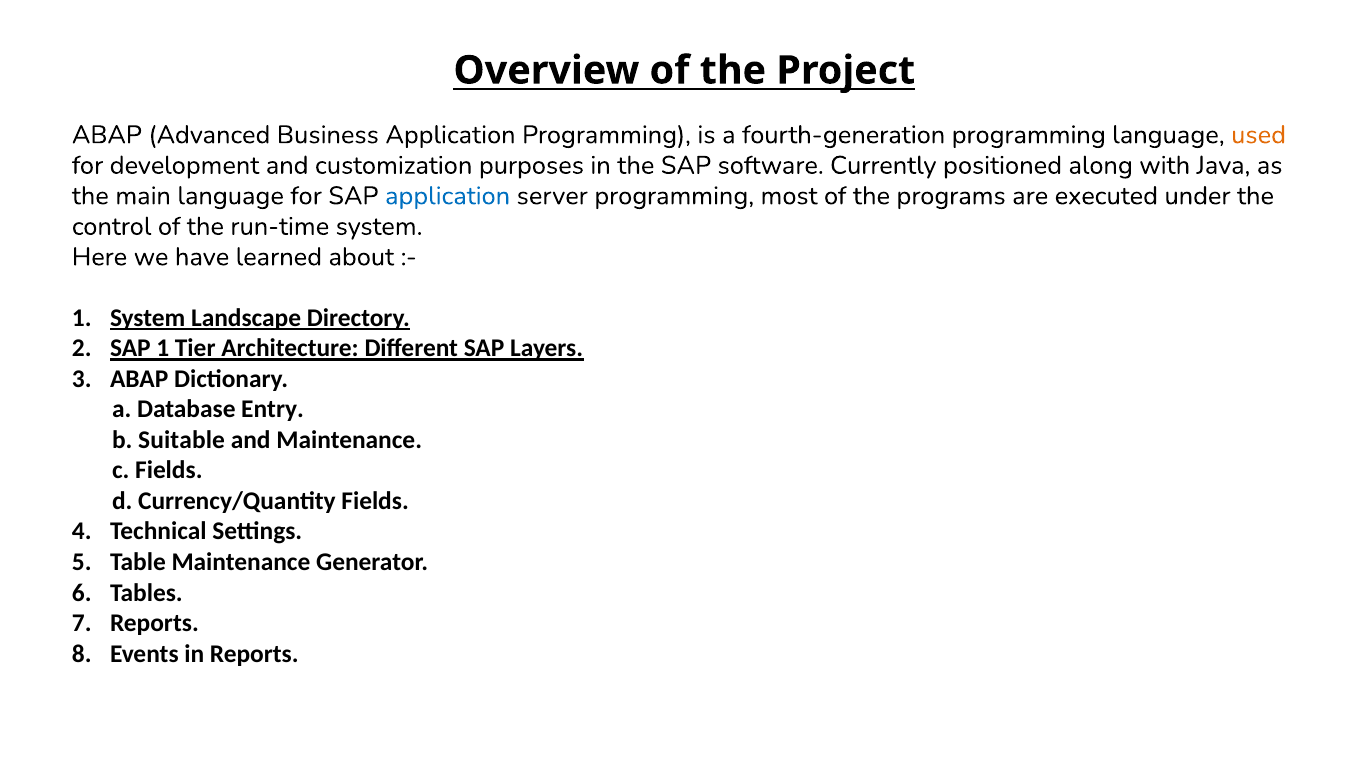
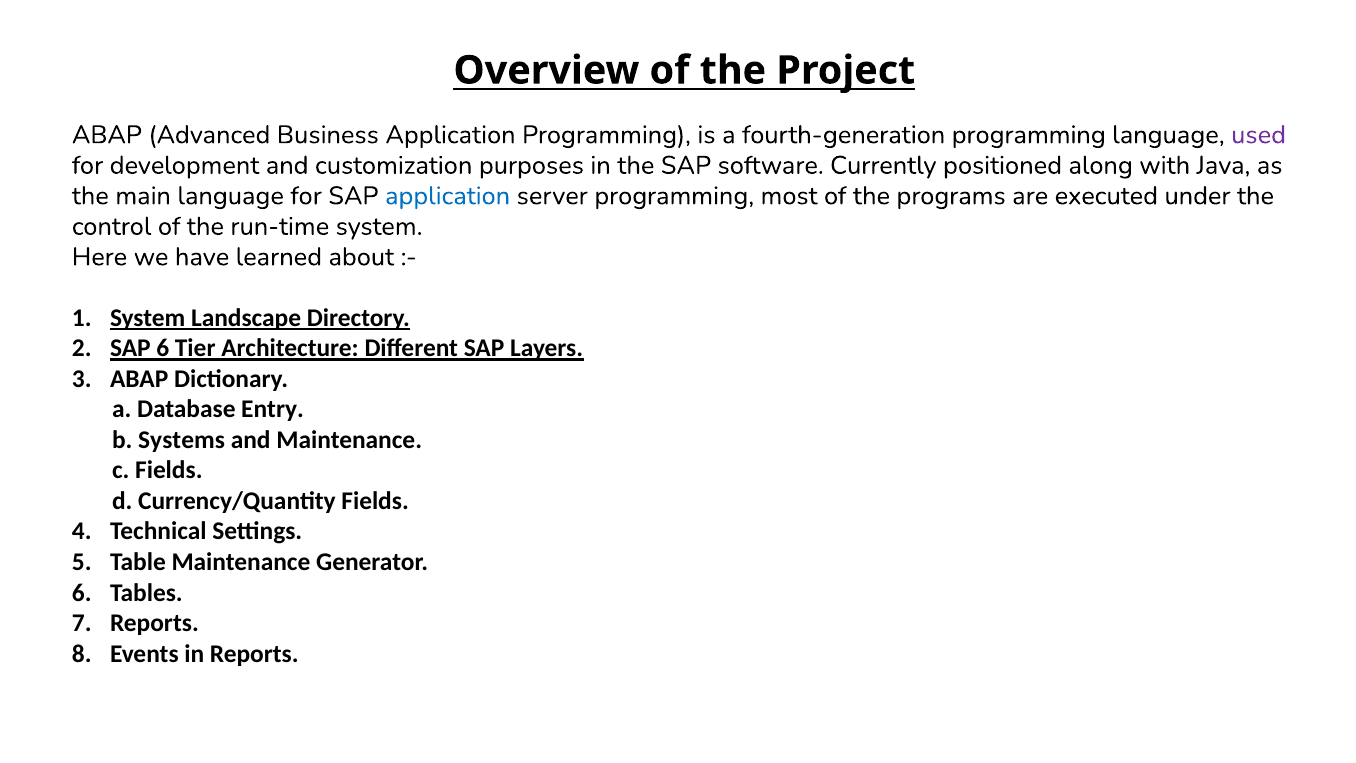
used colour: orange -> purple (1259, 135)
SAP 1: 1 -> 6 (163, 348)
Suitable: Suitable -> Systems (182, 440)
